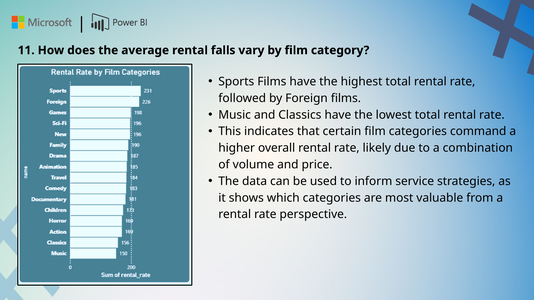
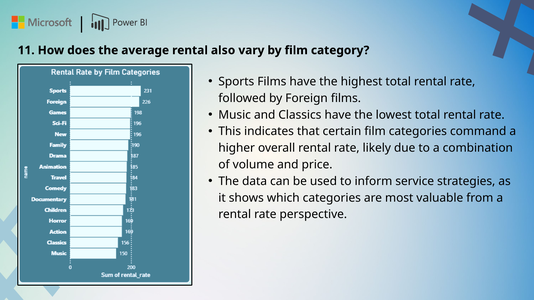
falls: falls -> also (223, 50)
